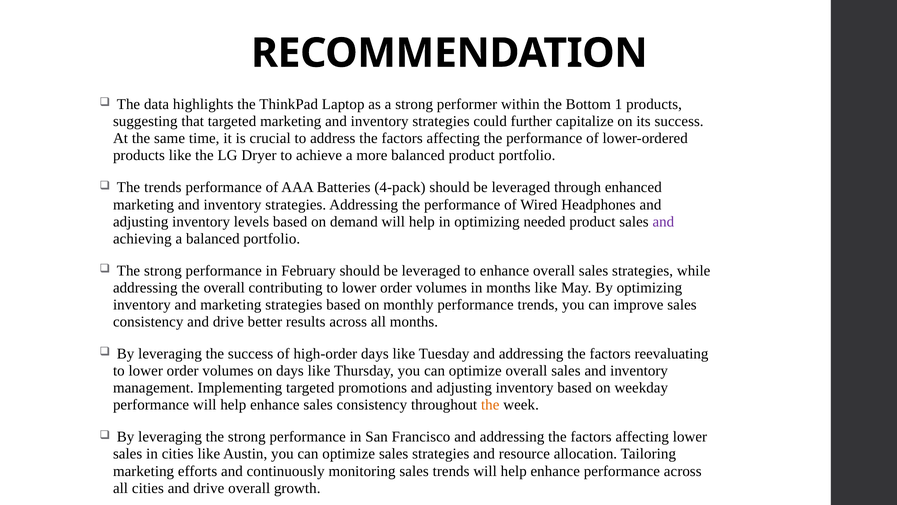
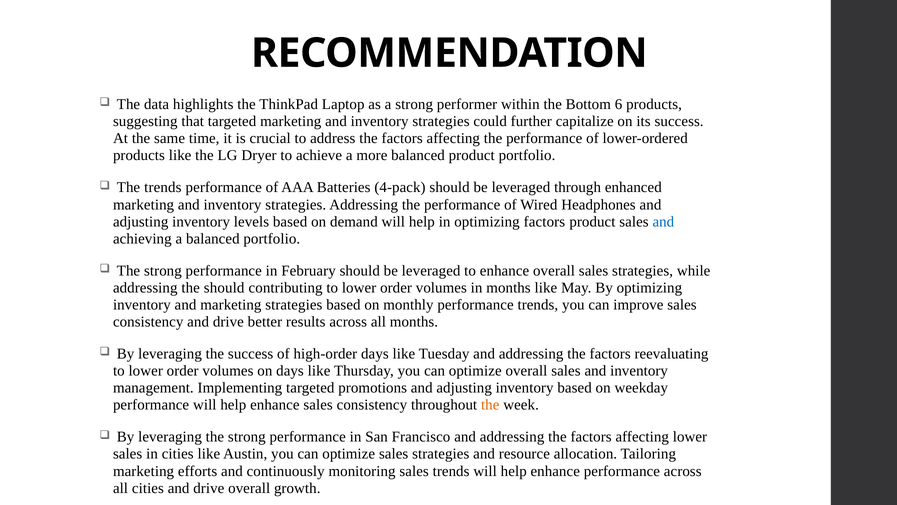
1: 1 -> 6 (619, 104)
optimizing needed: needed -> factors (544, 221)
and colour: purple -> blue (663, 221)
the overall: overall -> should (224, 287)
